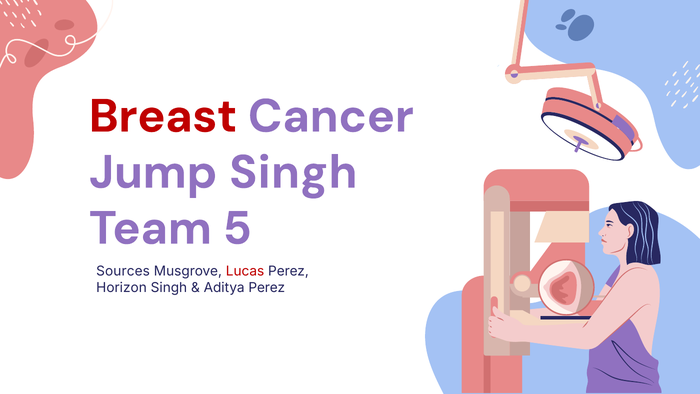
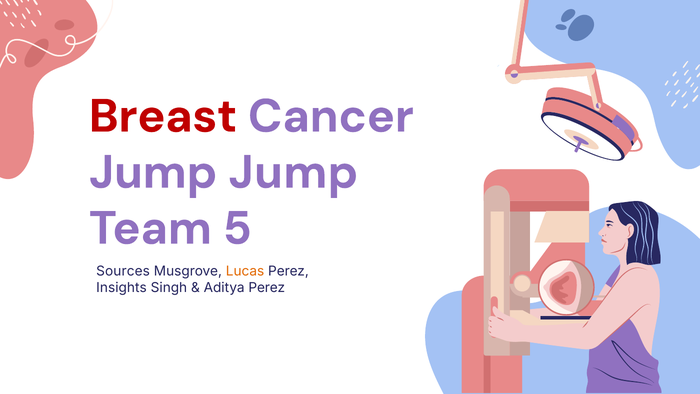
Jump Singh: Singh -> Jump (293, 172)
Lucas colour: red -> orange (245, 271)
Horizon: Horizon -> Insights (122, 287)
